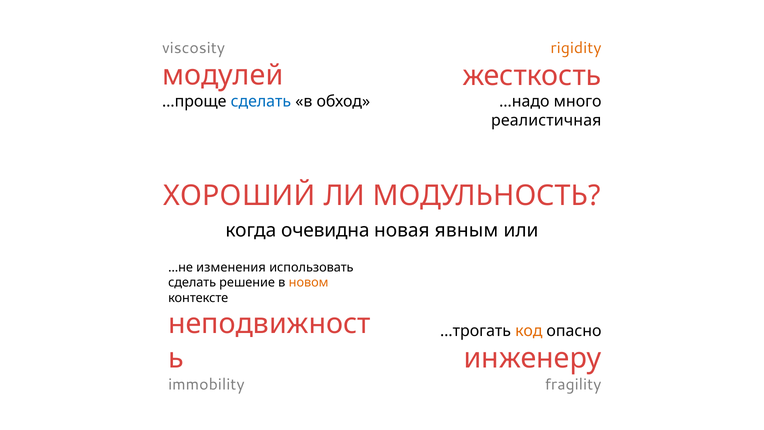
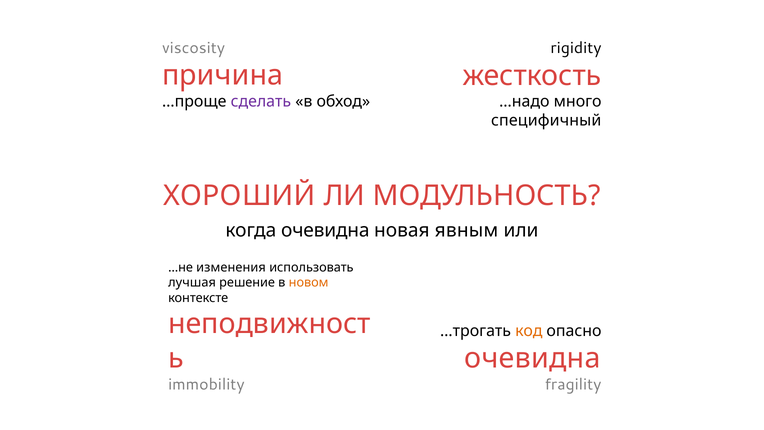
rigidity colour: orange -> black (576, 48)
модулей: модулей -> причина (223, 75)
сделать colour: blue -> purple (261, 101)
реалистичная: реалистичная -> специфичный (546, 120)
сделать: сделать -> лучшая (192, 283)
инженеру: инженеру -> очевидна (532, 358)
